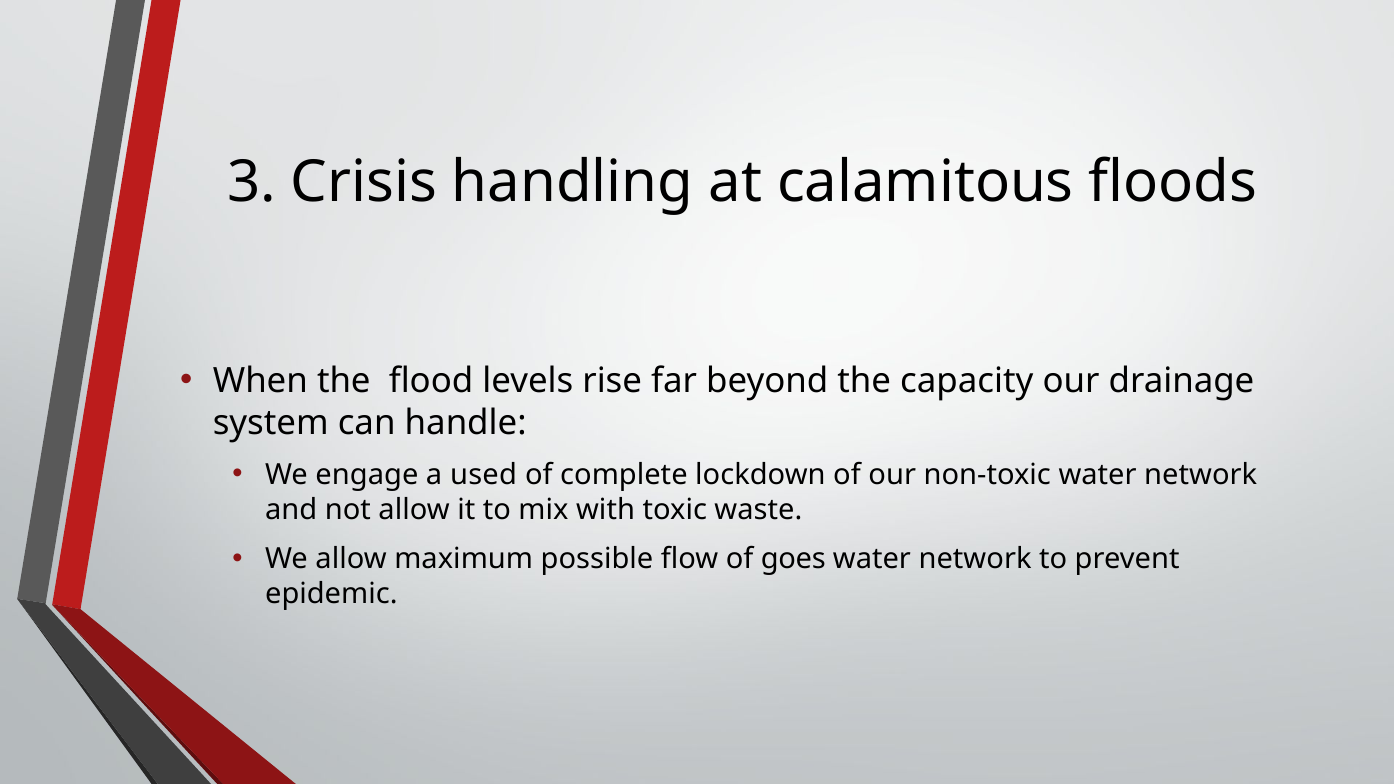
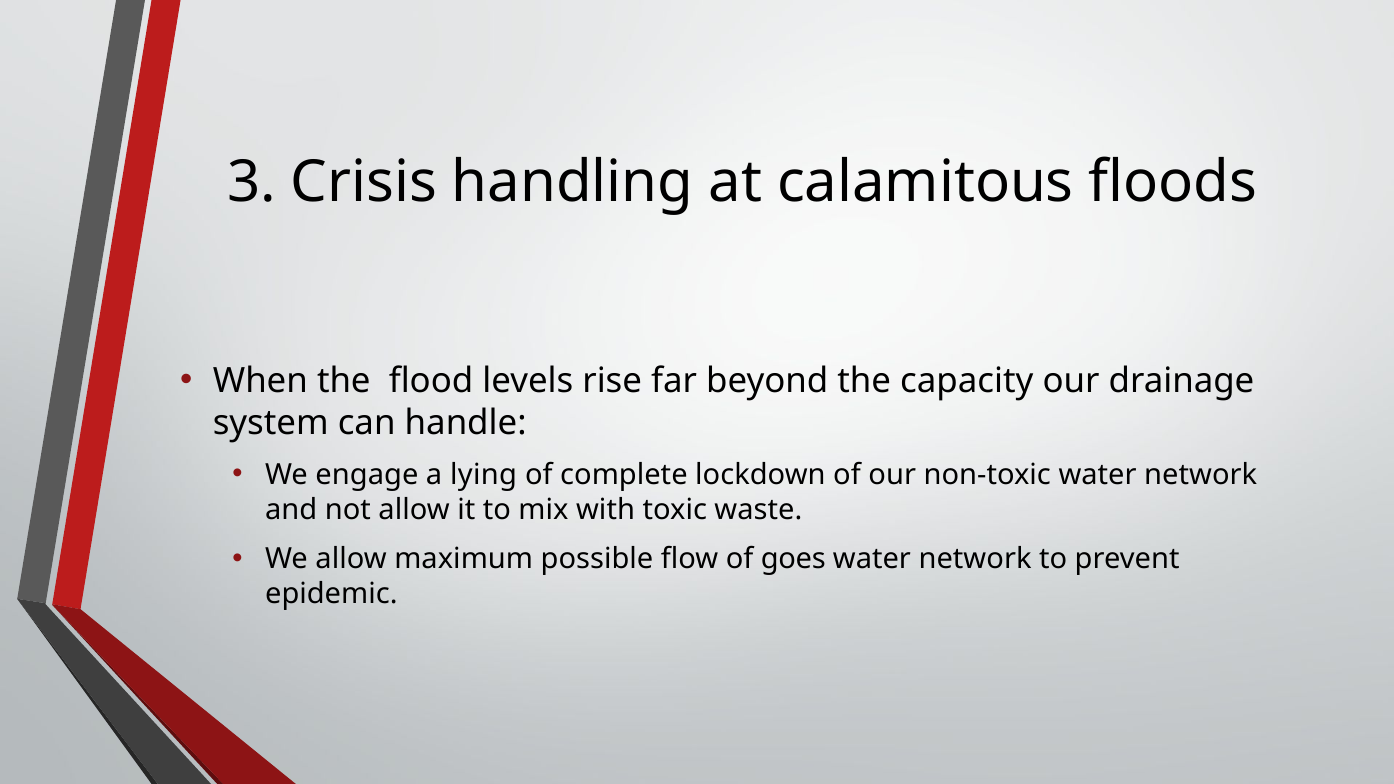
used: used -> lying (484, 475)
